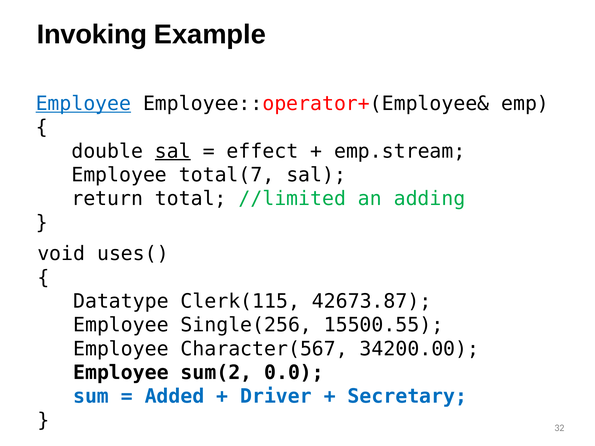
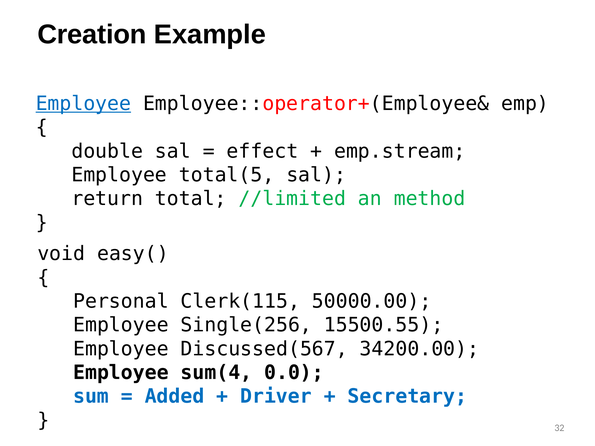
Invoking: Invoking -> Creation (92, 35)
sal underline: present -> none (173, 151)
total(7: total(7 -> total(5 (227, 175)
adding: adding -> method (430, 199)
uses(: uses( -> easy( (133, 254)
Datatype: Datatype -> Personal (121, 301)
42673.87: 42673.87 -> 50000.00 (372, 301)
Character(567: Character(567 -> Discussed(567 (264, 349)
sum(2: sum(2 -> sum(4 (216, 373)
